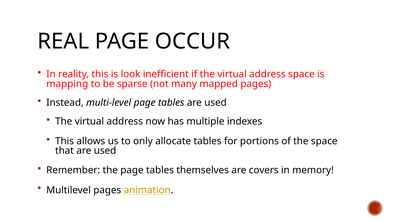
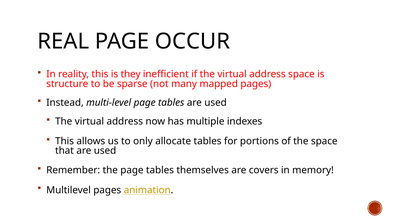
look: look -> they (131, 74)
mapping: mapping -> structure (67, 84)
